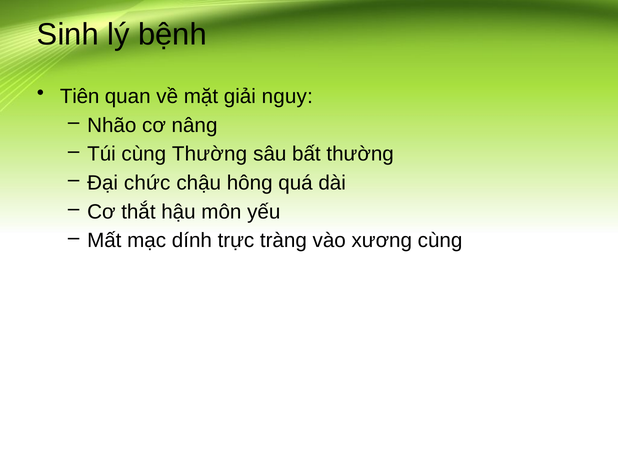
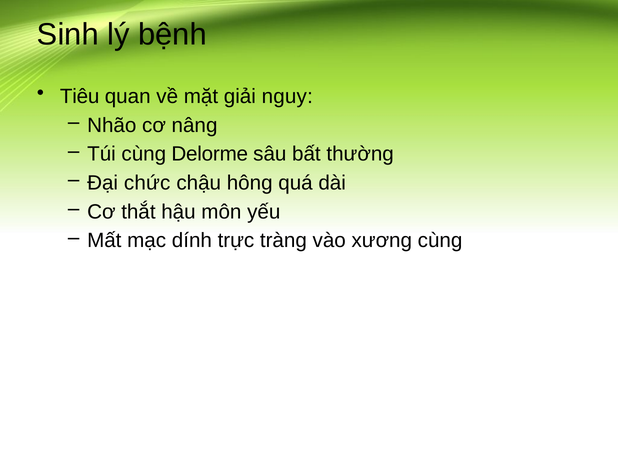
Tiên: Tiên -> Tiêu (80, 96)
cùng Thường: Thường -> Delorme (210, 154)
